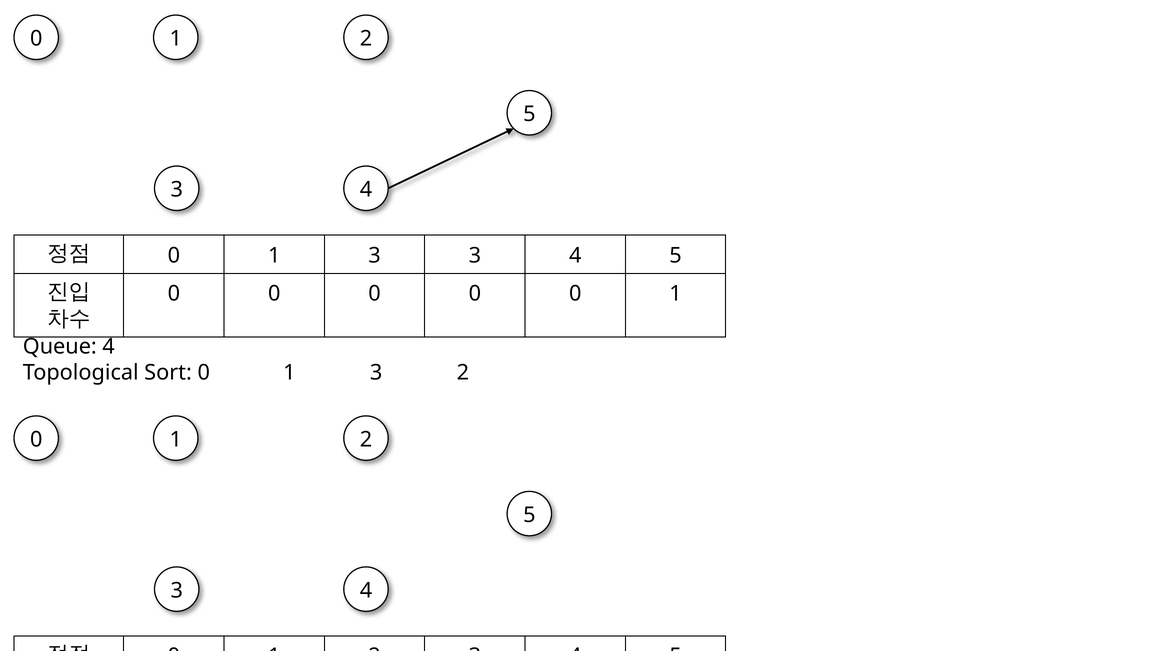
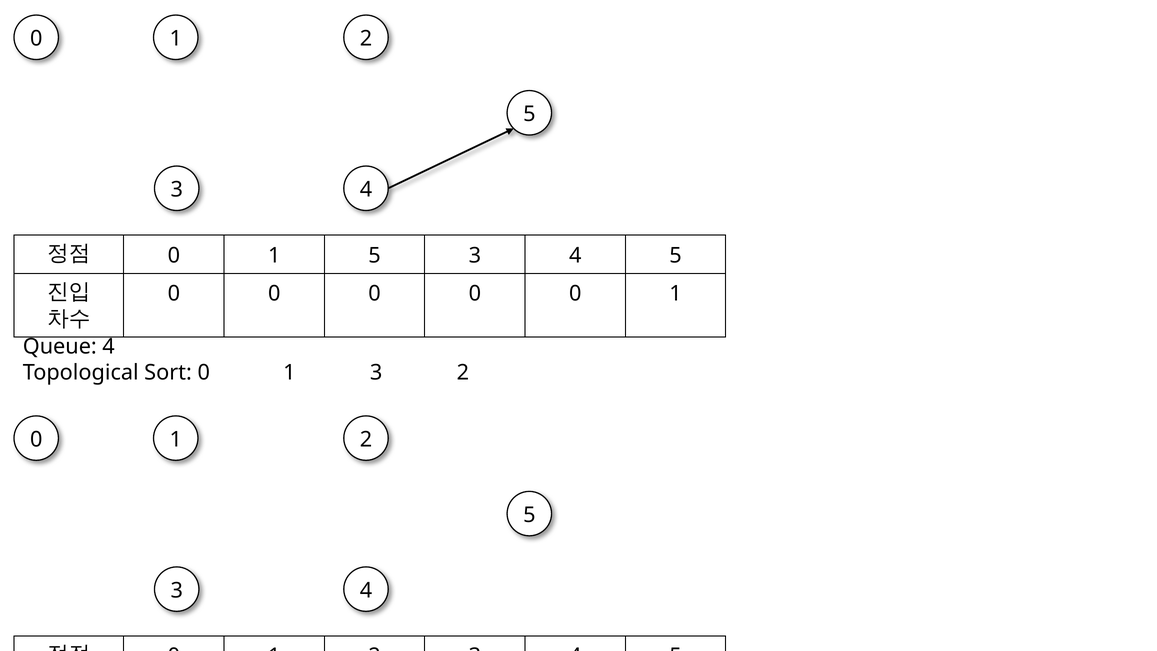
3: 3 -> 5 (375, 255)
